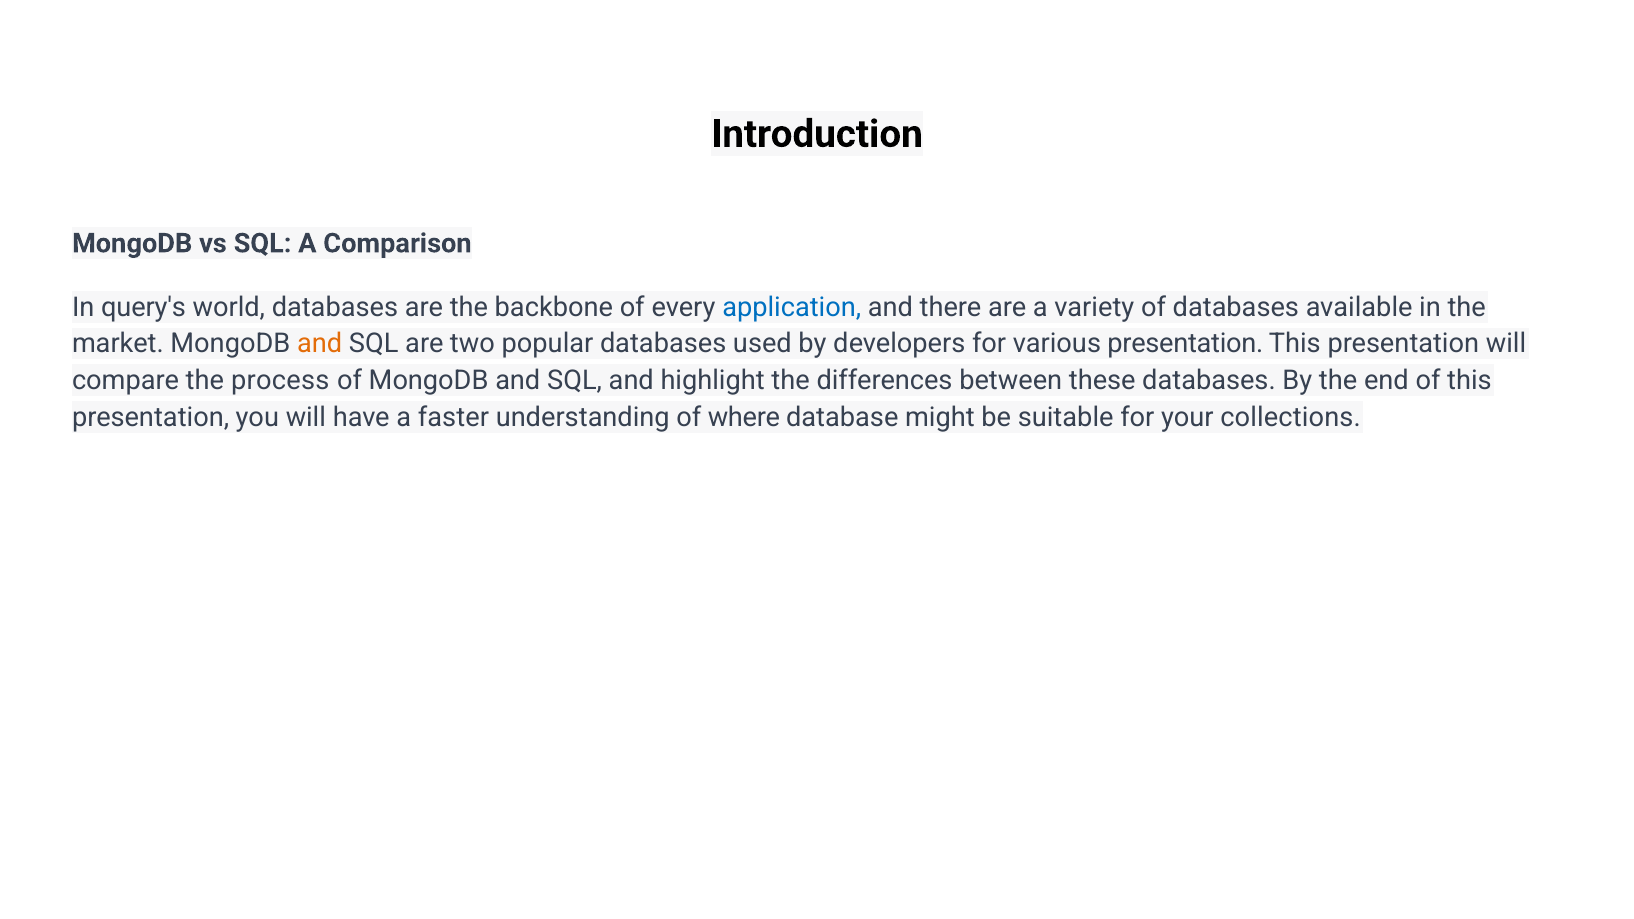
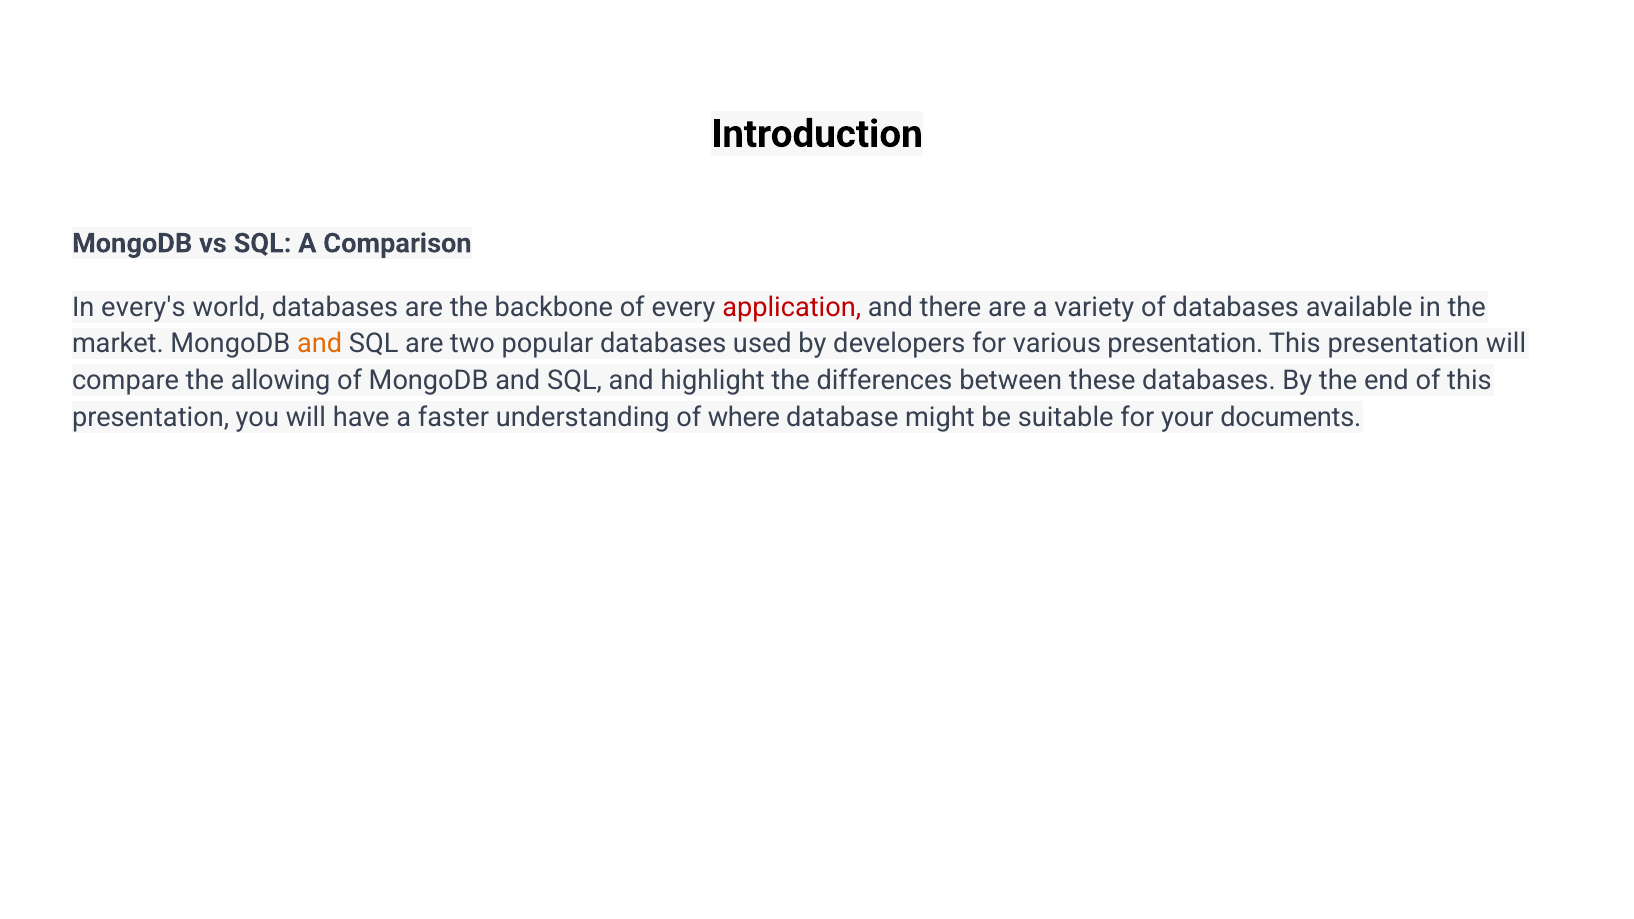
query's: query's -> every's (143, 307)
application colour: blue -> red (792, 307)
process: process -> allowing (281, 381)
collections: collections -> documents (1291, 417)
